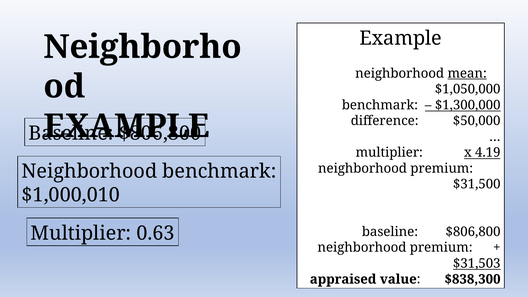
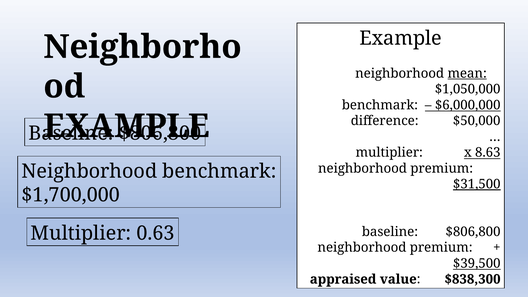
$1,300,000: $1,300,000 -> $6,000,000 (468, 105)
4.19: 4.19 -> 8.63 (488, 153)
$31,500 underline: none -> present (477, 184)
$1,000,010: $1,000,010 -> $1,700,000 (71, 195)
$31,503: $31,503 -> $39,500 (477, 263)
